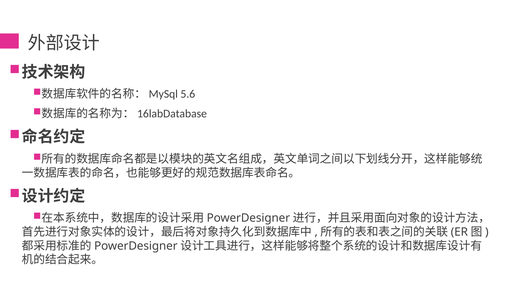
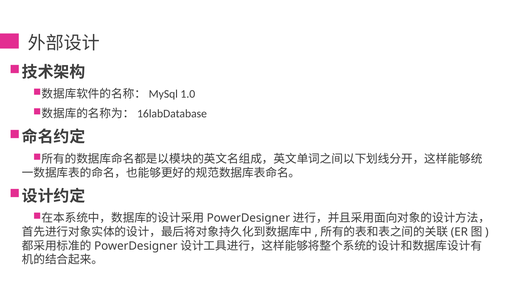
5.6: 5.6 -> 1.0 (188, 94)
